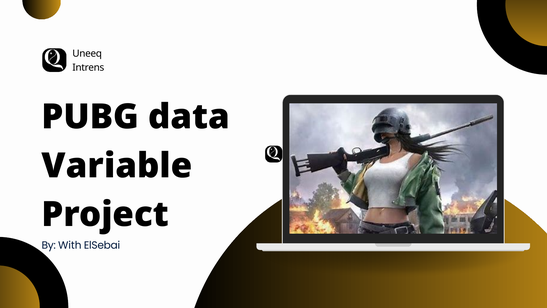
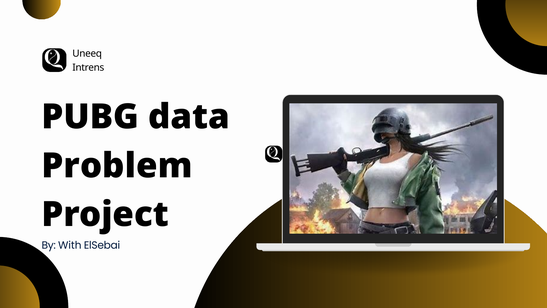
Variable: Variable -> Problem (117, 166)
